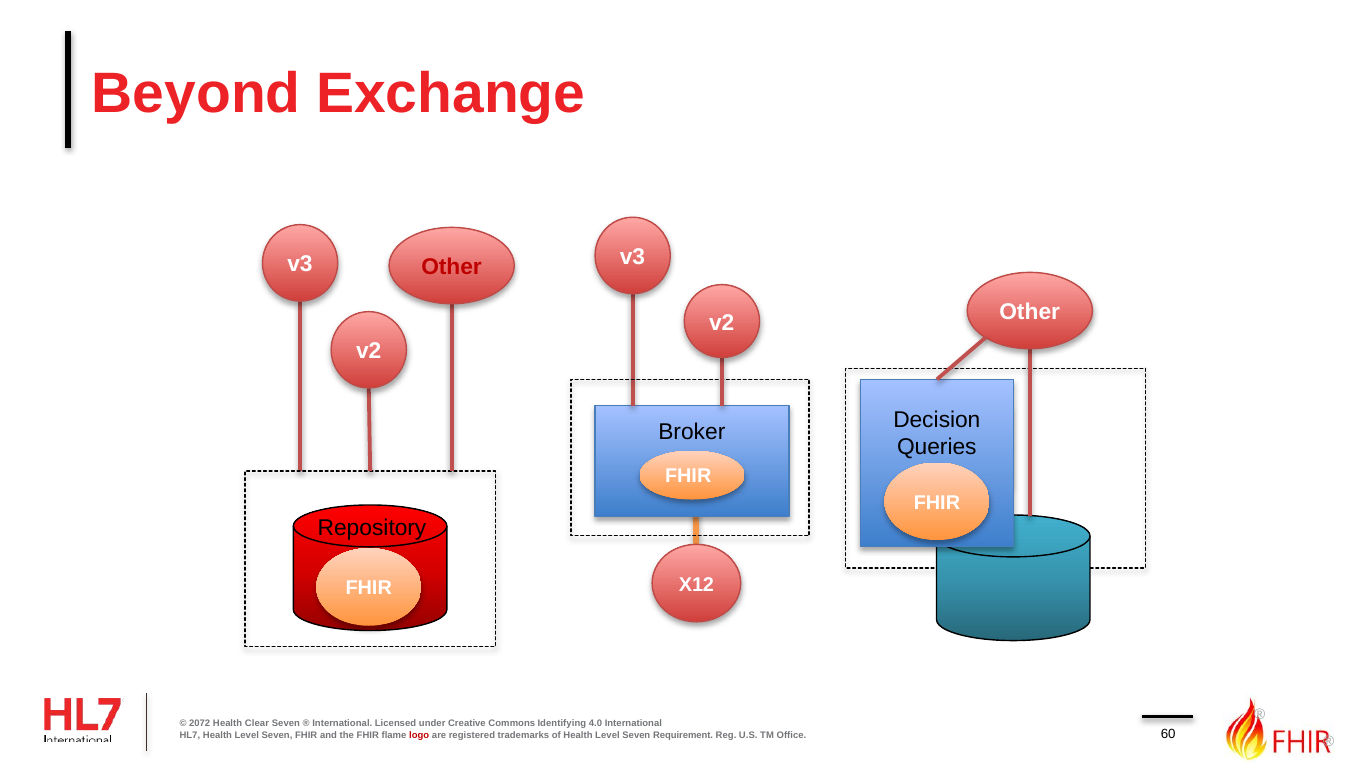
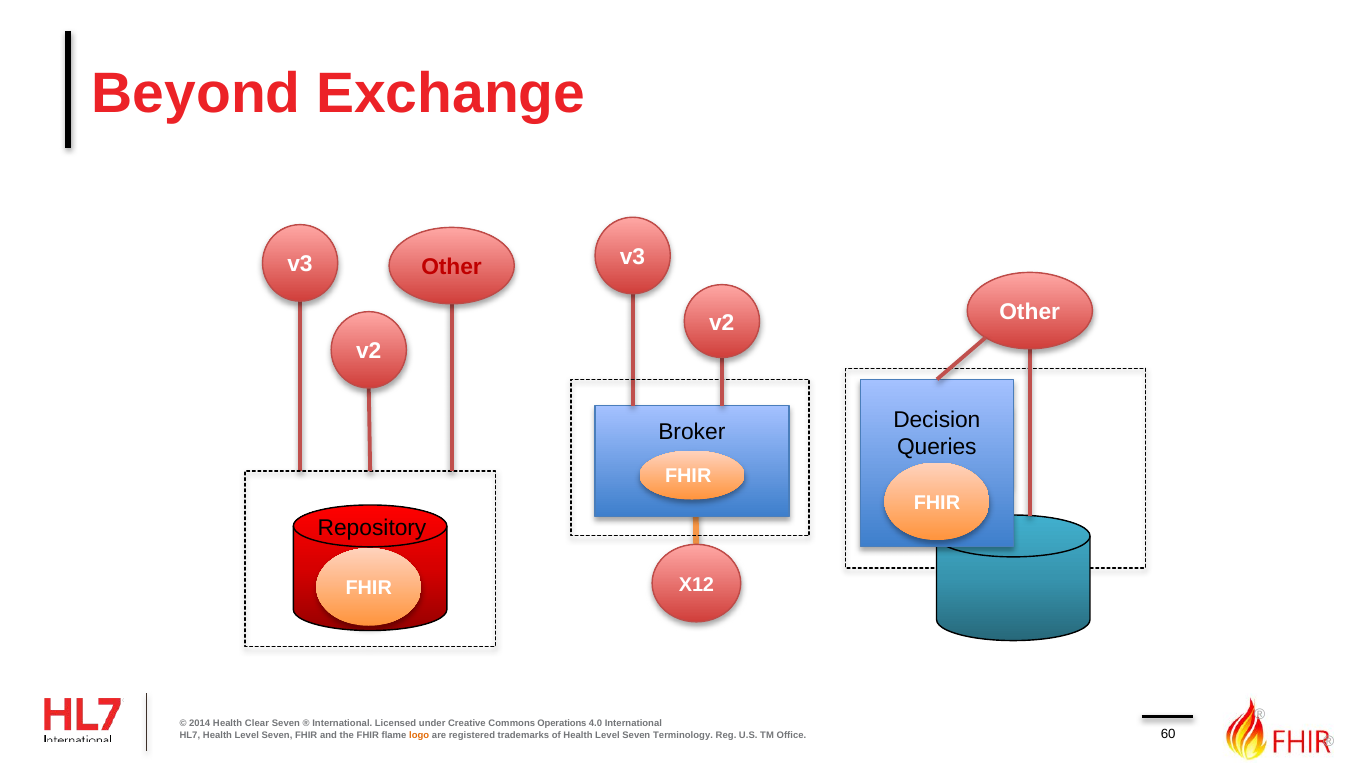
2072: 2072 -> 2014 (200, 724)
Identifying: Identifying -> Operations (562, 724)
logo colour: red -> orange (419, 736)
Requirement: Requirement -> Terminology (683, 736)
